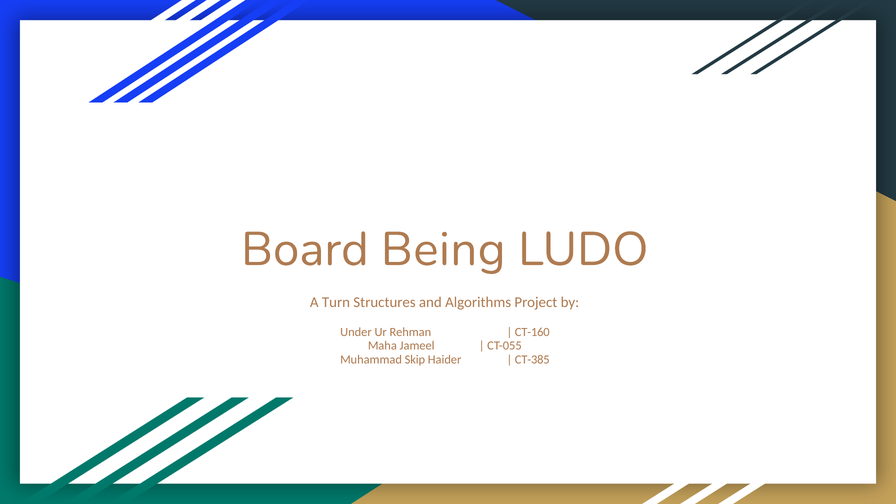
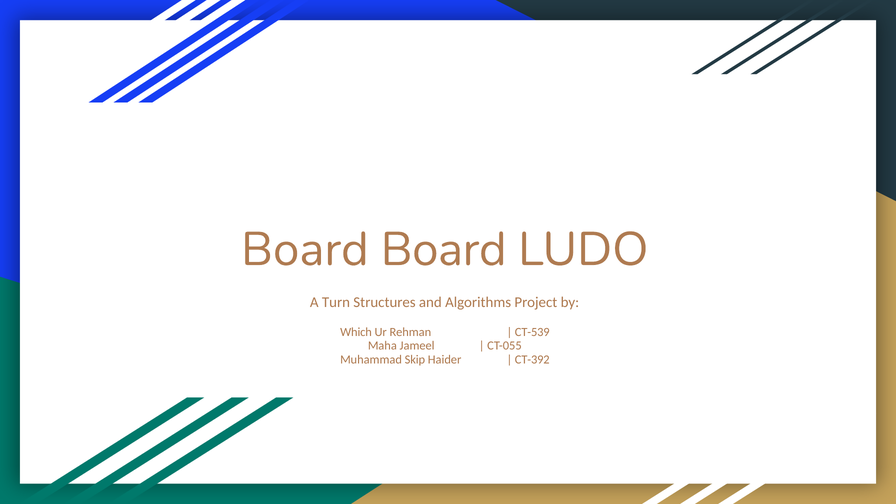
Board Being: Being -> Board (444, 249)
Under: Under -> Which (356, 332)
CT-160: CT-160 -> CT-539 (532, 332)
CT-385: CT-385 -> CT-392 (532, 359)
